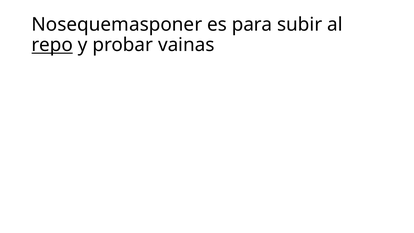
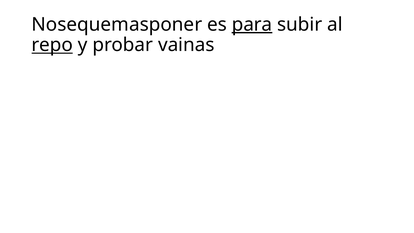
para underline: none -> present (252, 25)
